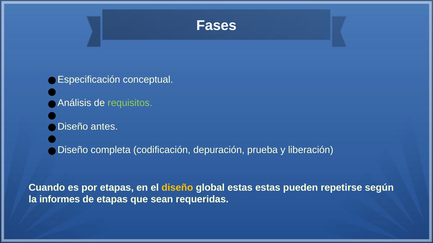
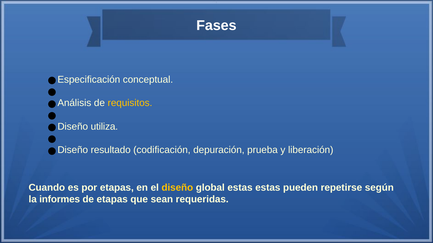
requisitos colour: light green -> yellow (130, 103)
antes: antes -> utiliza (104, 127)
completa: completa -> resultado (111, 150)
